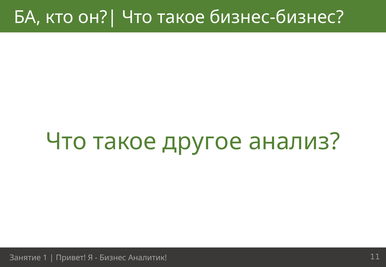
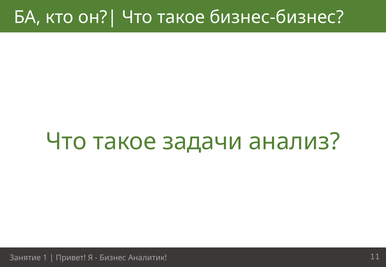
другое: другое -> задачи (203, 142)
